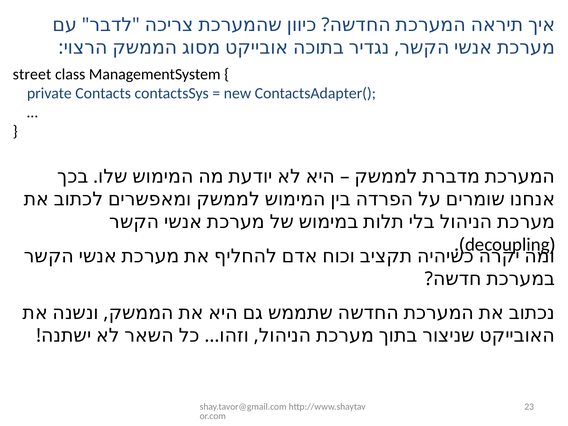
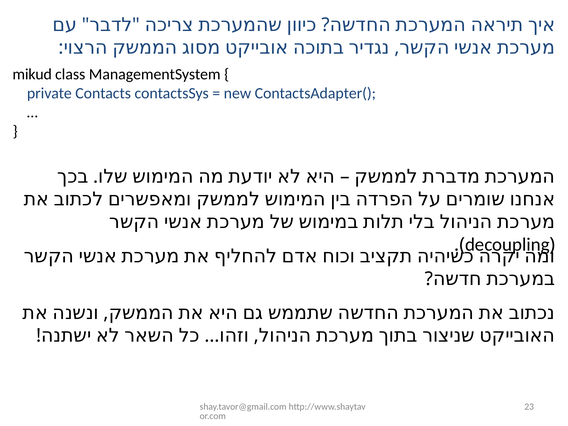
street: street -> mikud (32, 74)
